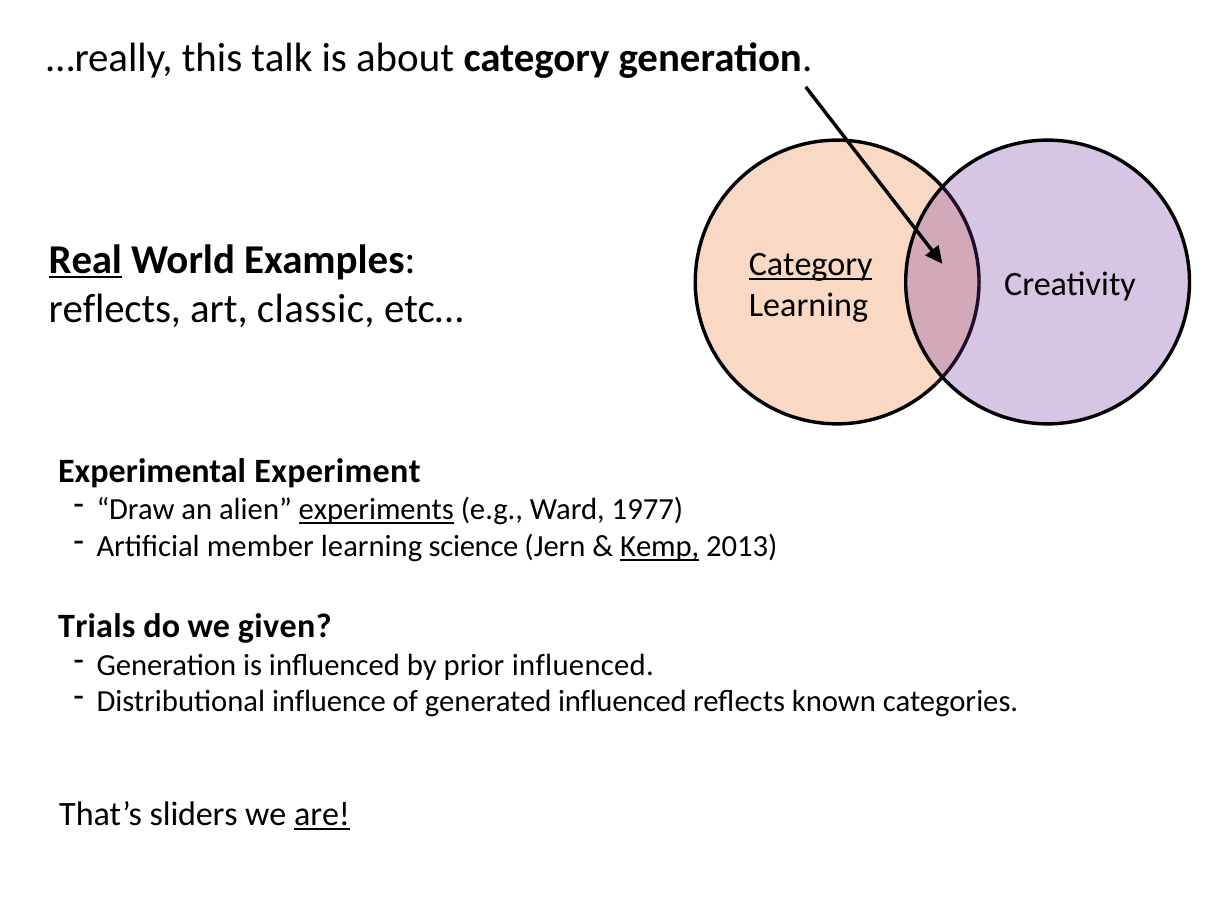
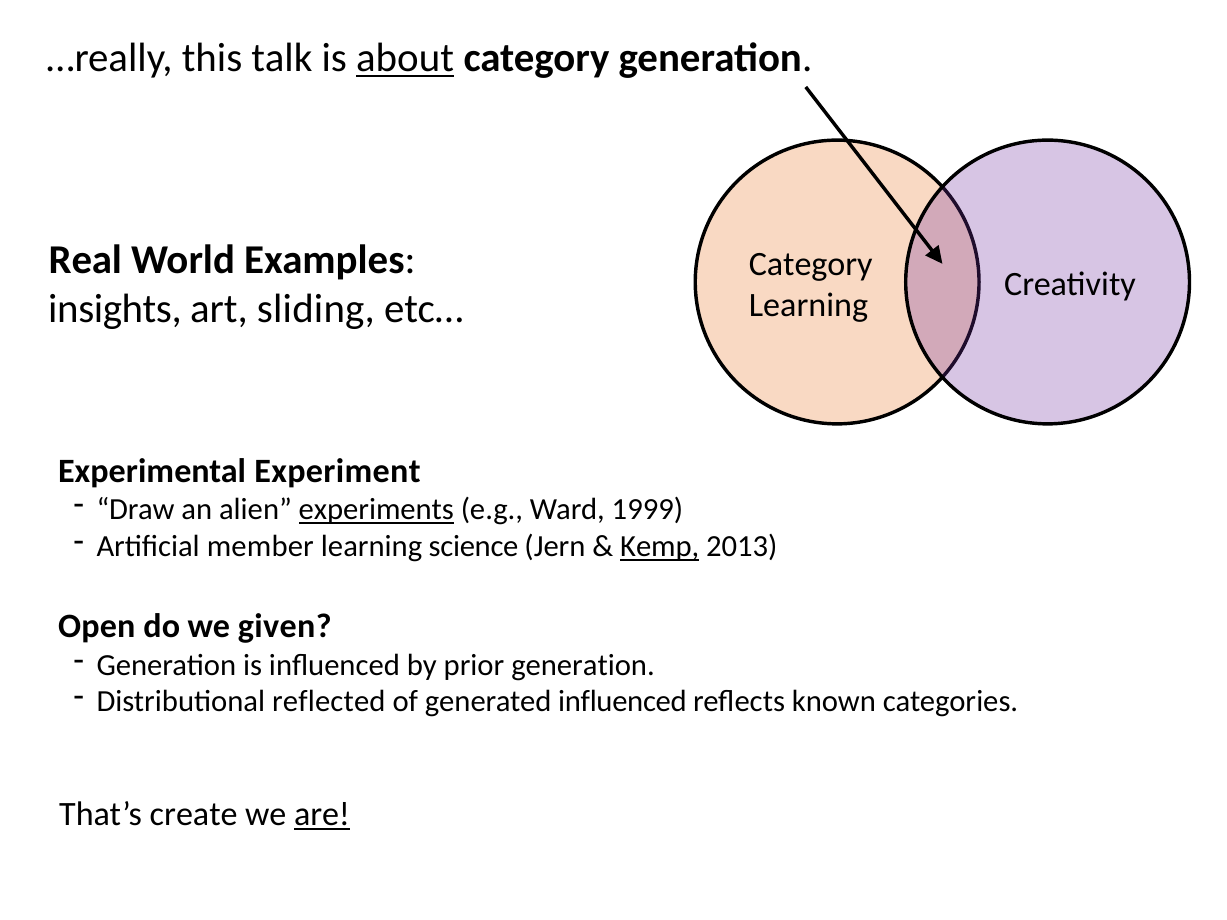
about underline: none -> present (405, 58)
Real underline: present -> none (85, 260)
Category underline: present -> none (811, 264)
reflects: reflects -> insights (115, 309)
classic: classic -> sliding (316, 309)
1977: 1977 -> 1999 (647, 510)
Trials: Trials -> Open (97, 627)
prior influenced: influenced -> generation (583, 665)
influence: influence -> reflected (329, 702)
sliders: sliders -> create (194, 815)
